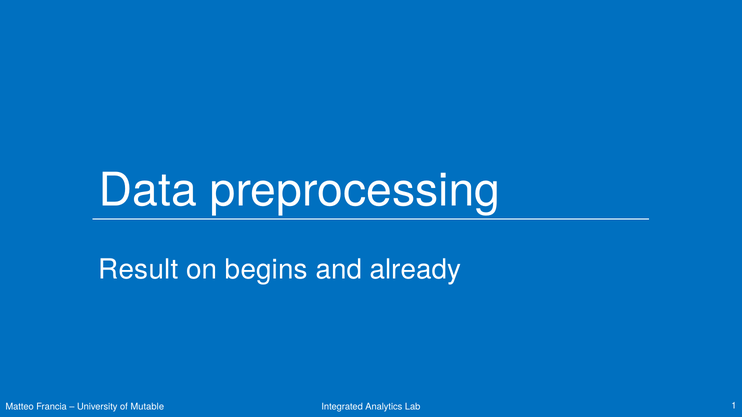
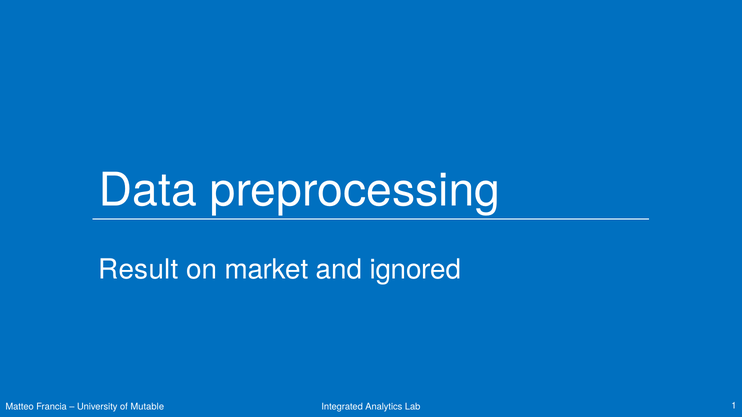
begins: begins -> market (267, 270)
already: already -> ignored (415, 270)
